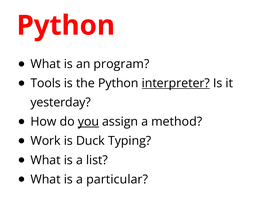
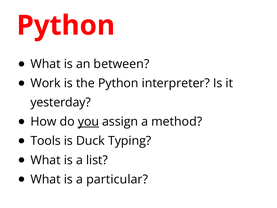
program: program -> between (121, 64)
Tools: Tools -> Work (46, 83)
interpreter underline: present -> none (176, 83)
Work: Work -> Tools (46, 141)
